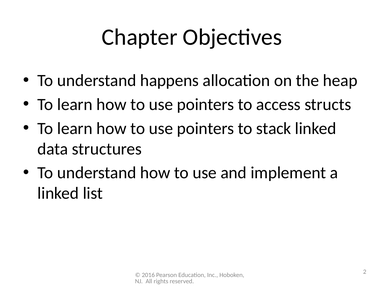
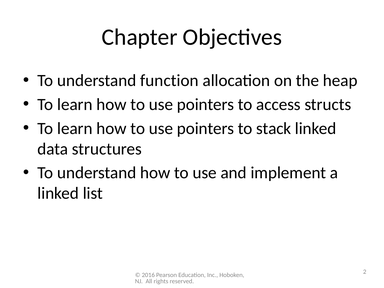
happens: happens -> function (169, 81)
